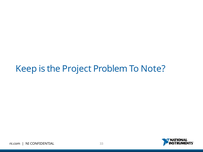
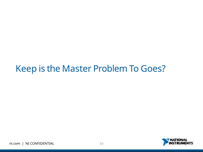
Project: Project -> Master (77, 69)
Note: Note -> Goes (153, 69)
